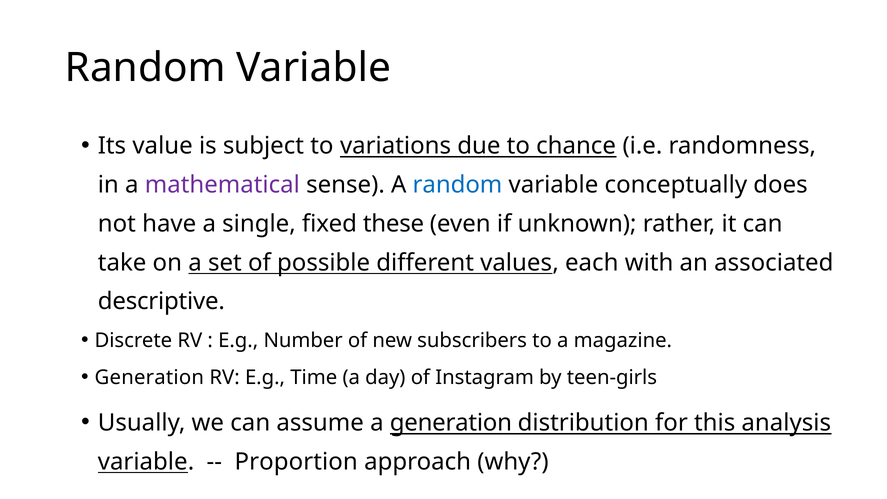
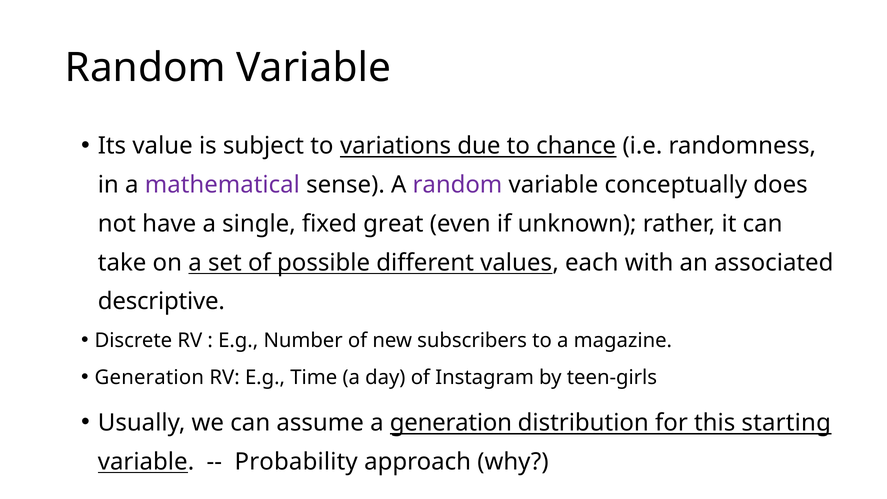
random colour: blue -> purple (457, 185)
these: these -> great (393, 224)
analysis: analysis -> starting (786, 423)
Proportion: Proportion -> Probability (296, 462)
